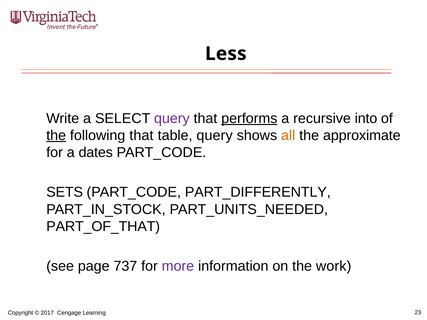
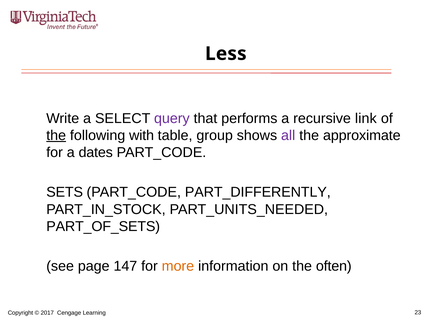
performs underline: present -> none (249, 118)
into: into -> link (366, 118)
following that: that -> with (142, 136)
table query: query -> group (215, 136)
all colour: orange -> purple (288, 136)
PART_OF_THAT: PART_OF_THAT -> PART_OF_SETS (103, 227)
737: 737 -> 147 (125, 266)
more colour: purple -> orange (178, 266)
work: work -> often (334, 266)
